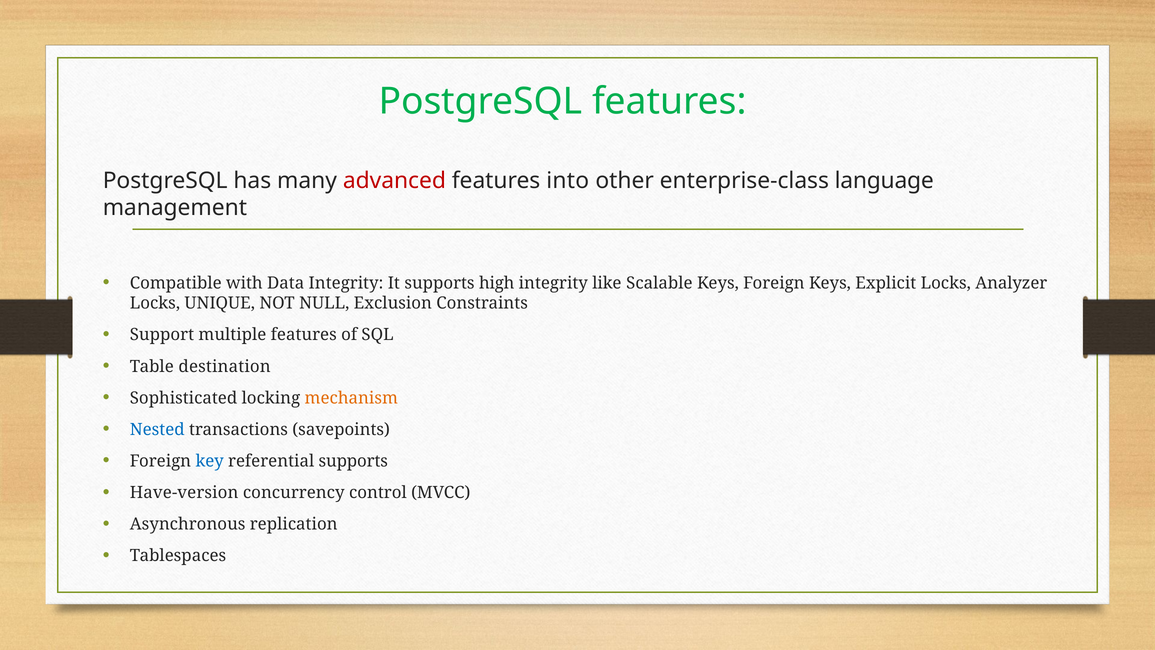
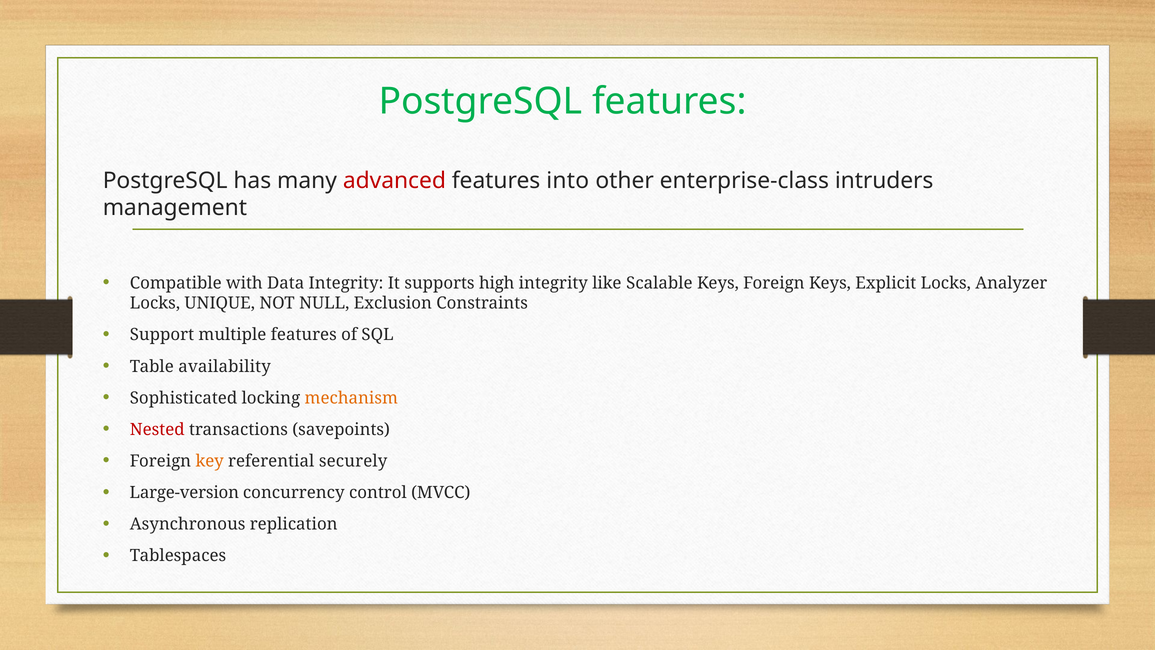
language: language -> intruders (884, 180)
destination: destination -> availability (225, 366)
Nested colour: blue -> red (157, 429)
key colour: blue -> orange (210, 461)
referential supports: supports -> securely (353, 461)
Have-version: Have-version -> Large-version (184, 492)
